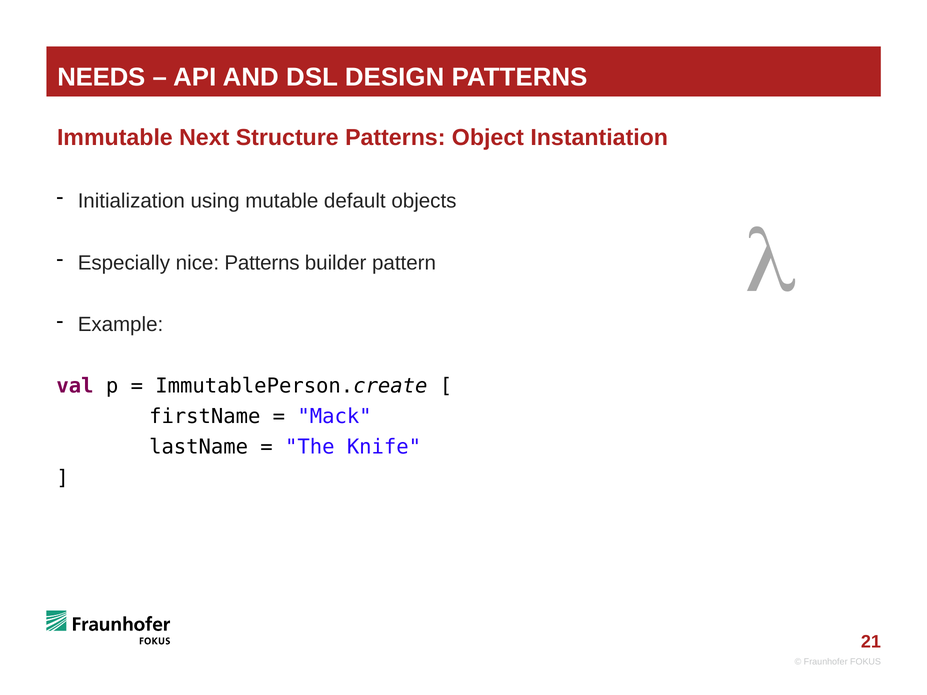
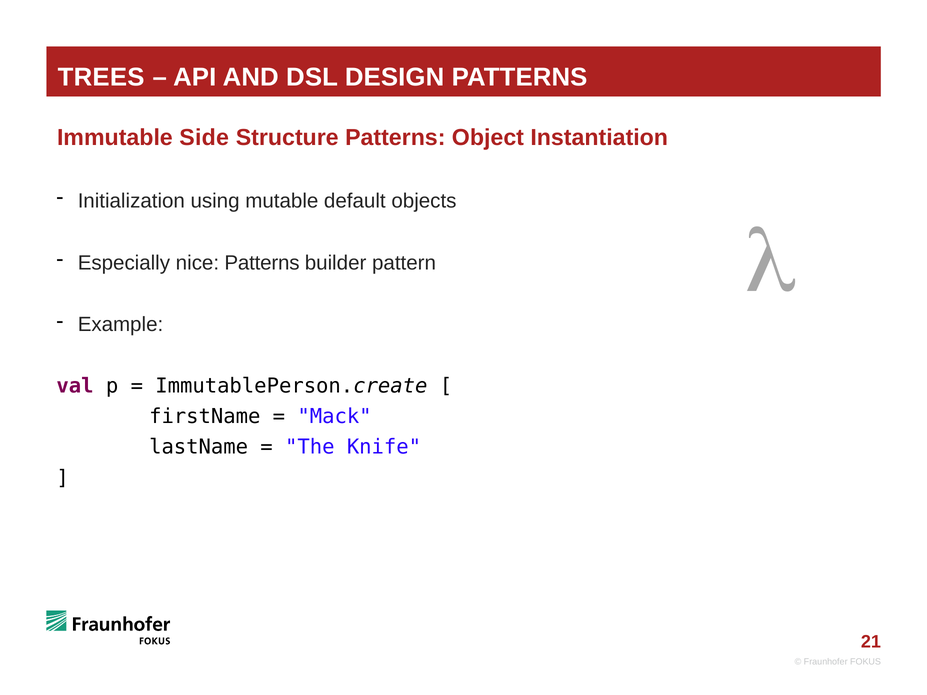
NEEDS: NEEDS -> TREES (101, 77)
Next: Next -> Side (204, 137)
